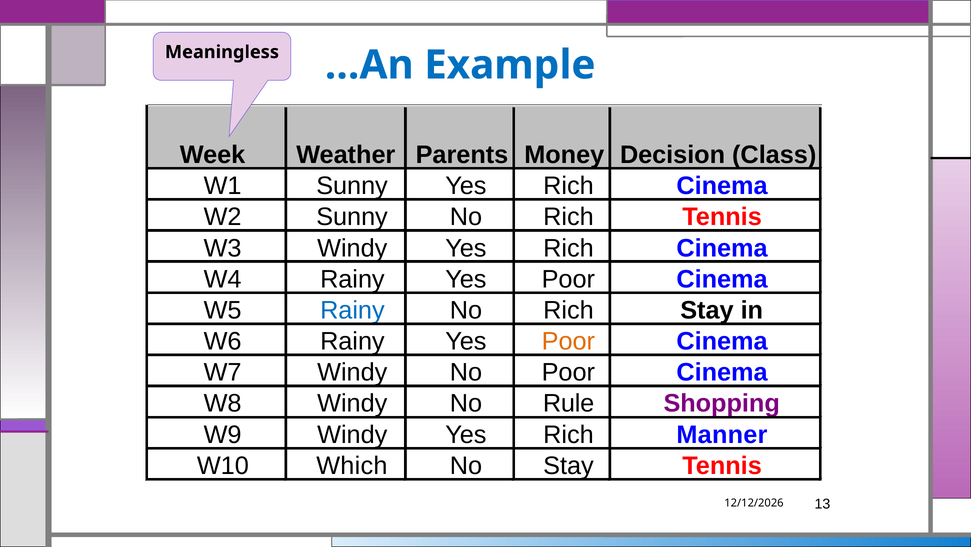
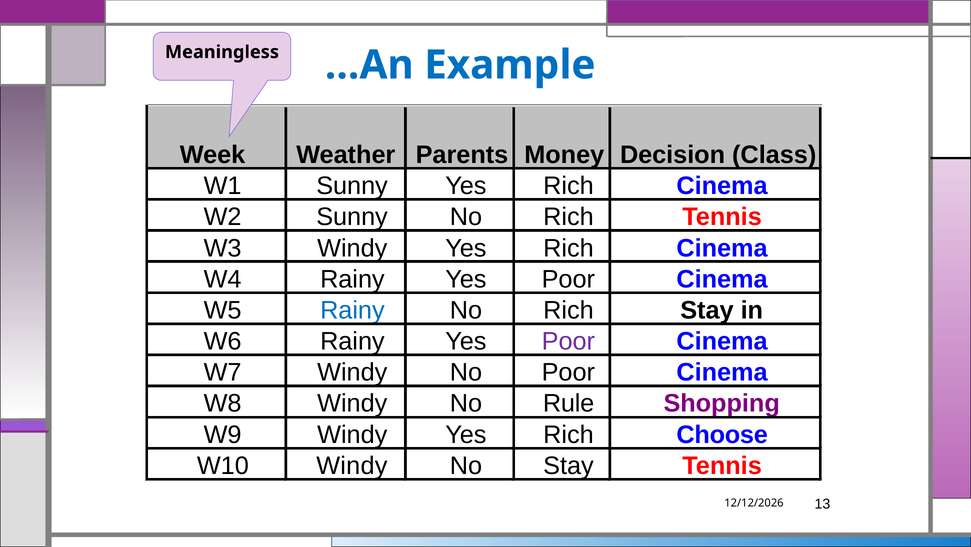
Poor colour: orange -> purple (568, 341)
Manner: Manner -> Choose (722, 434)
W10 Which: Which -> Windy (352, 465)
